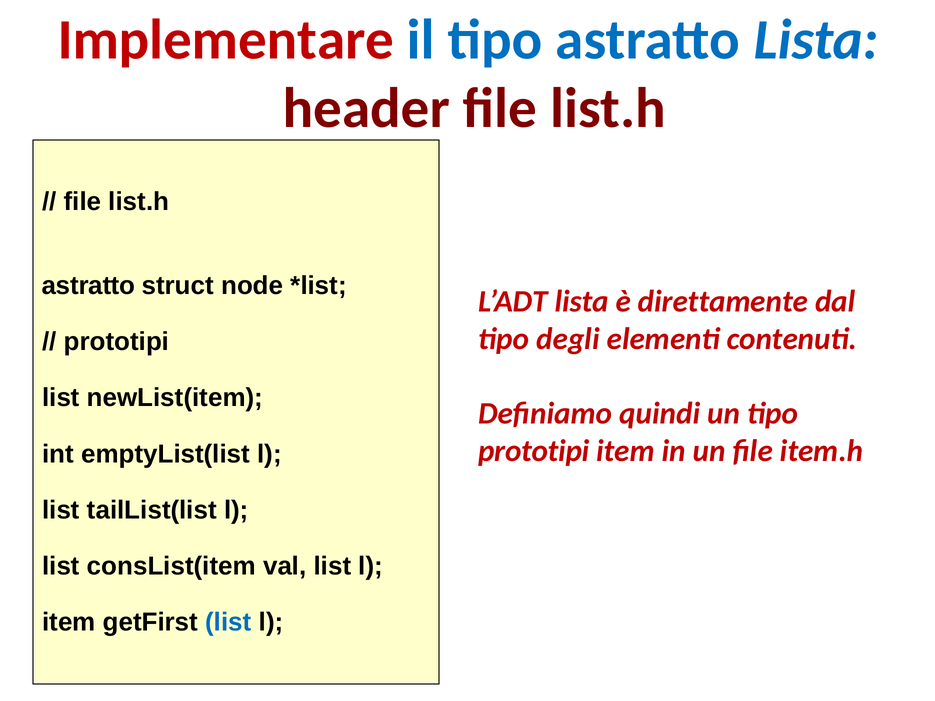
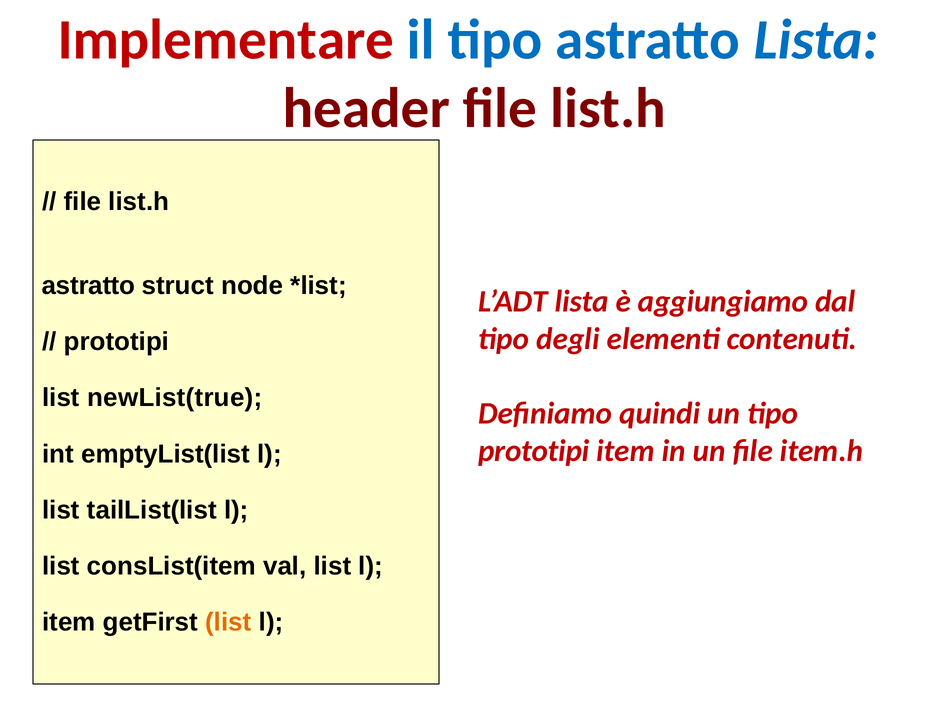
direttamente: direttamente -> aggiungiamo (723, 301)
newList(item: newList(item -> newList(true (175, 398)
list colour: blue -> orange (228, 622)
